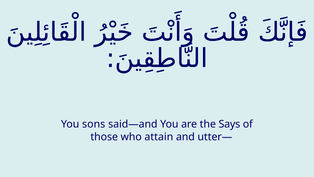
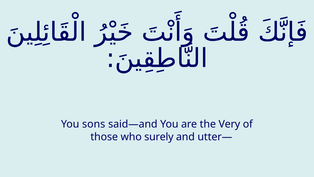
Says: Says -> Very (229, 124)
attain: attain -> surely (159, 137)
